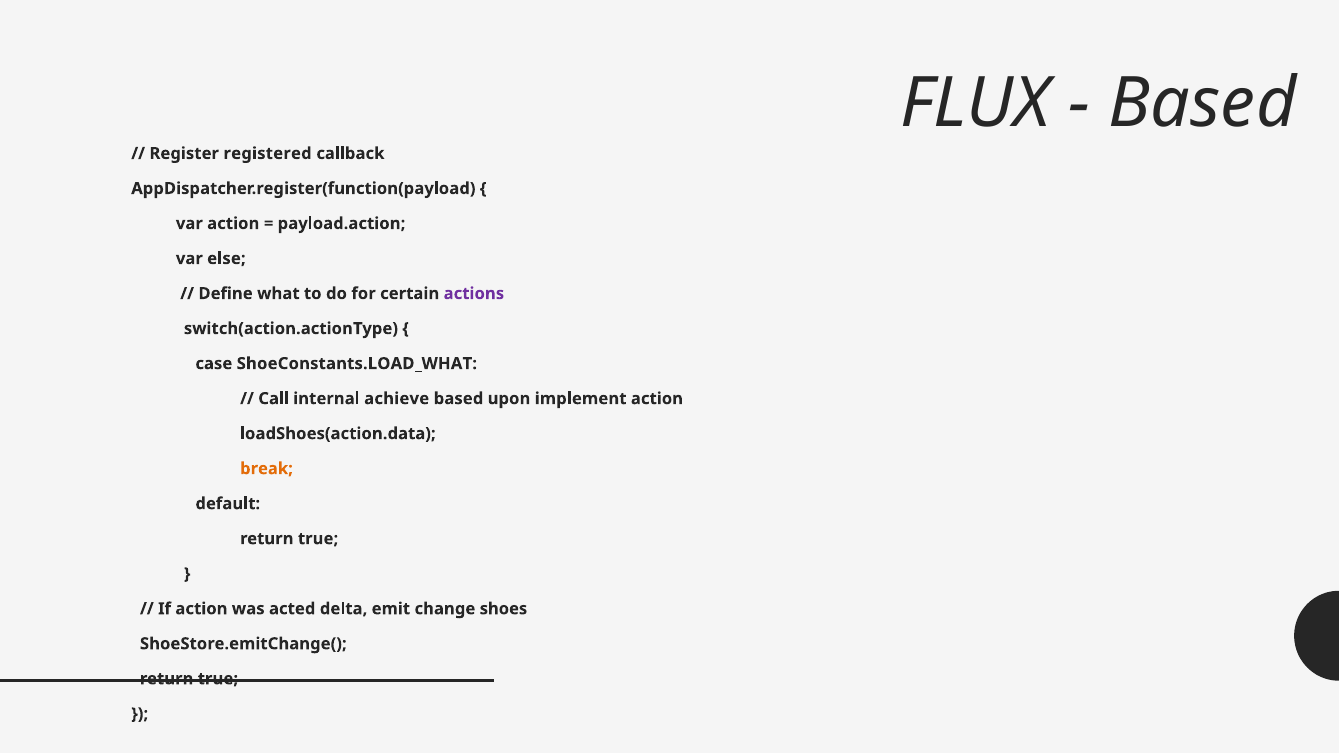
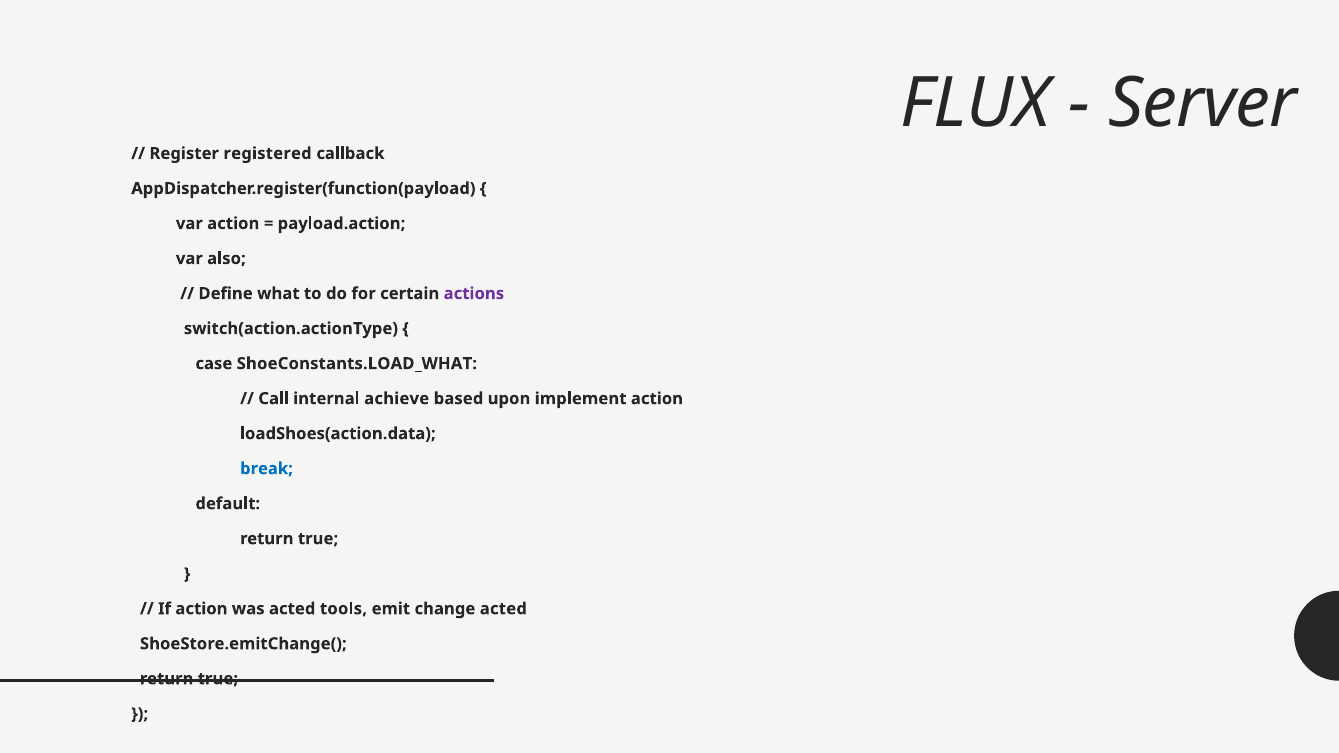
Based: Based -> Server (1203, 104)
else: else -> also (226, 259)
break colour: orange -> blue (266, 469)
delta: delta -> tools (343, 609)
change shoes: shoes -> acted (503, 609)
